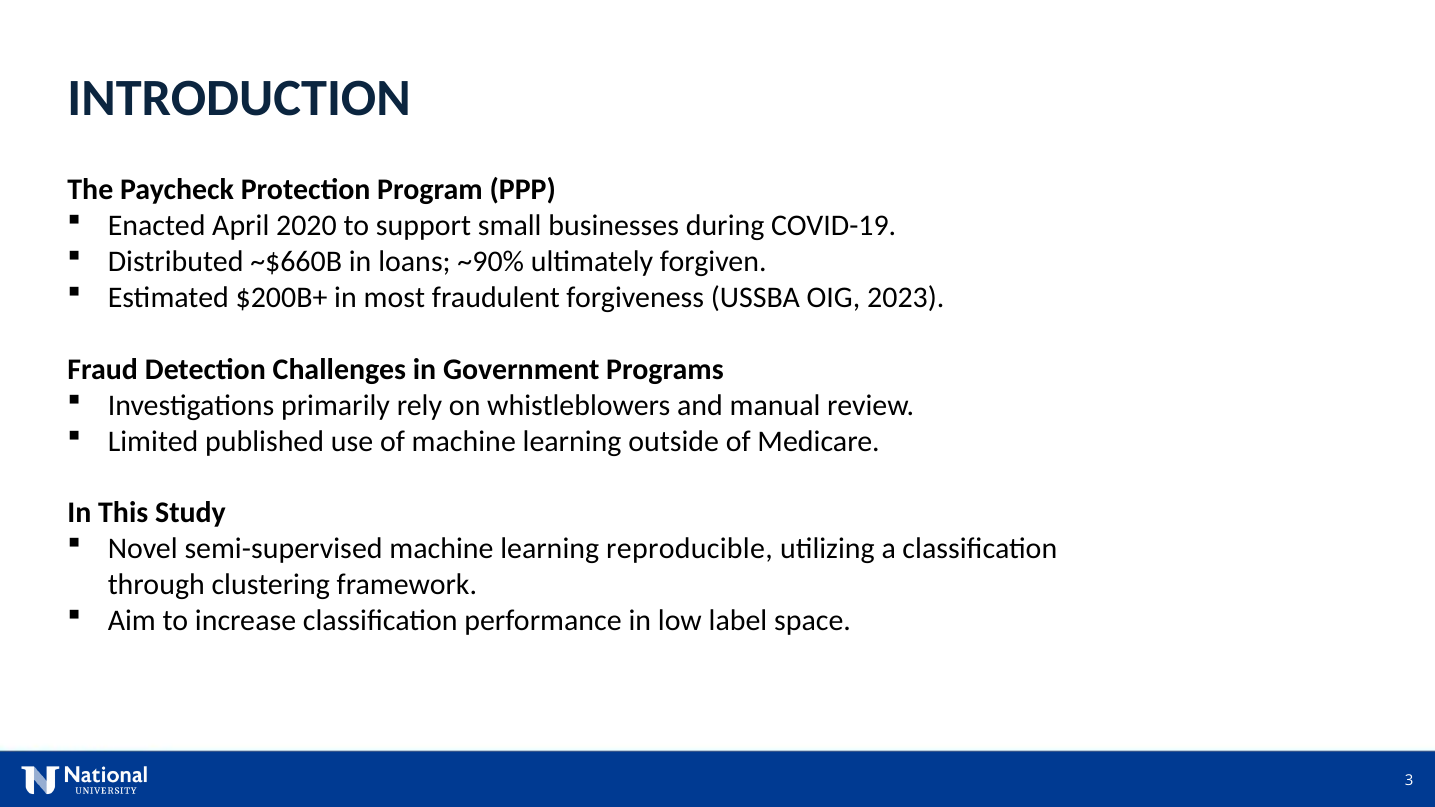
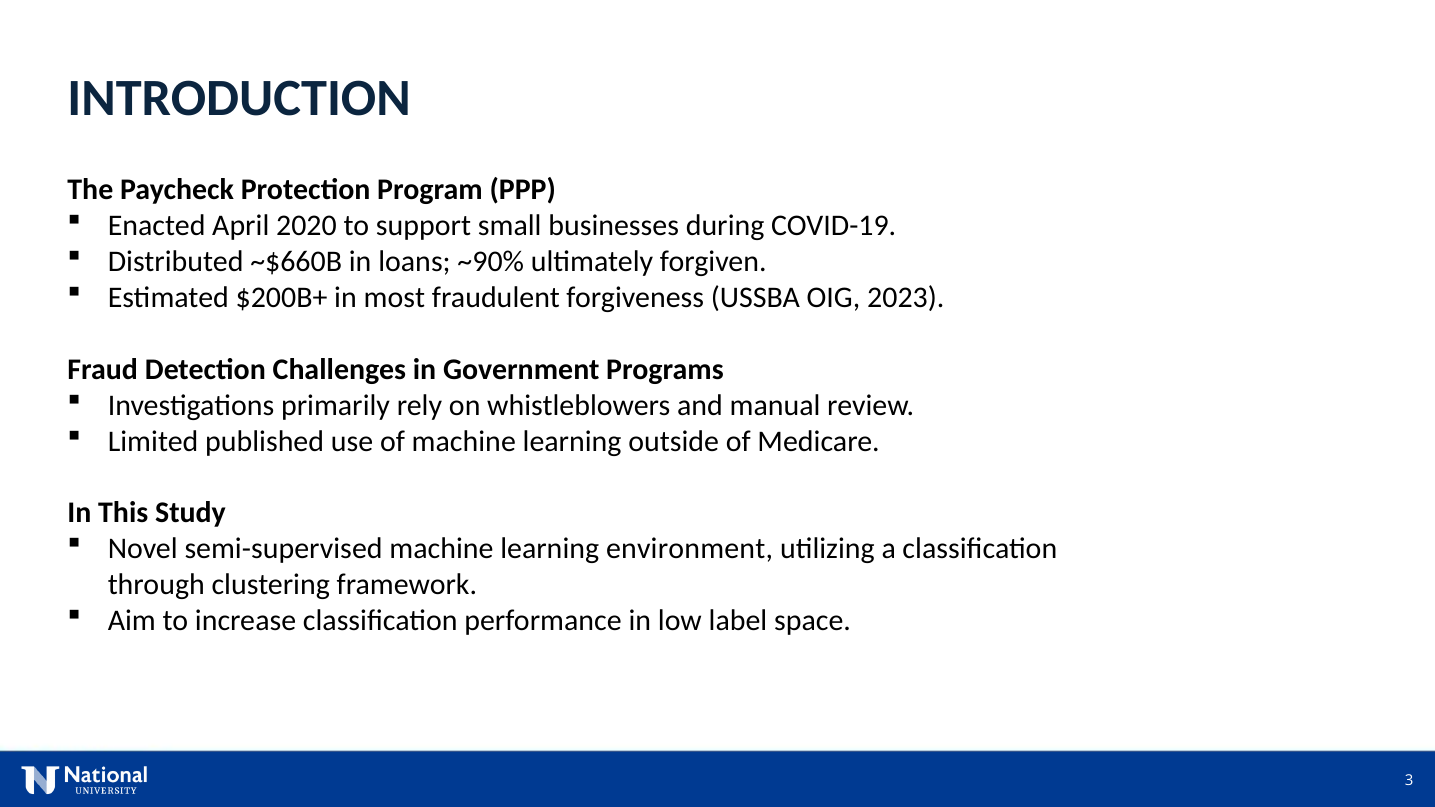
reproducible: reproducible -> environment (690, 549)
